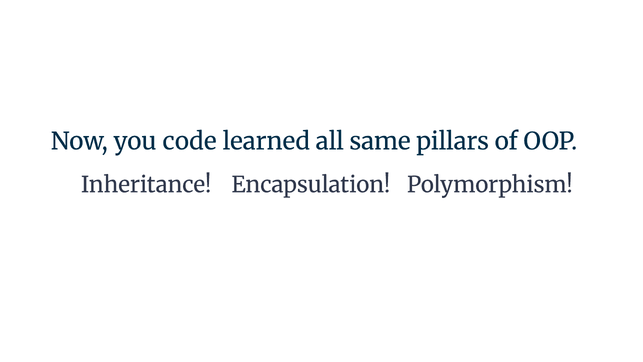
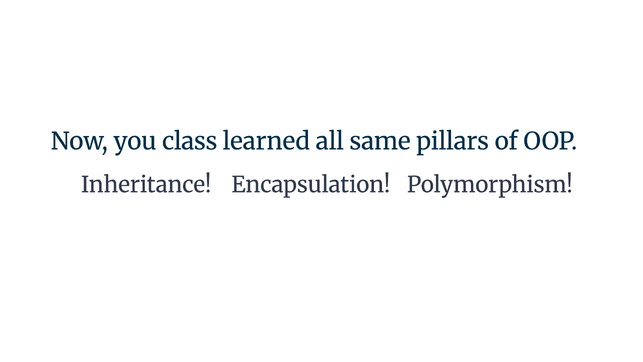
code: code -> class (190, 141)
